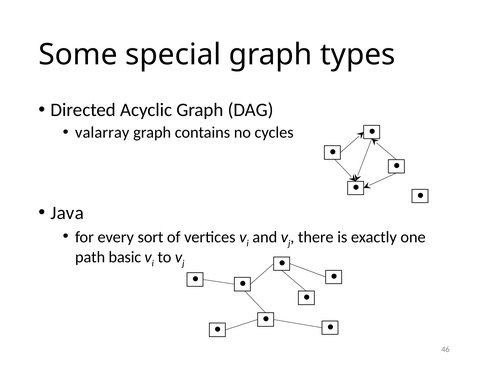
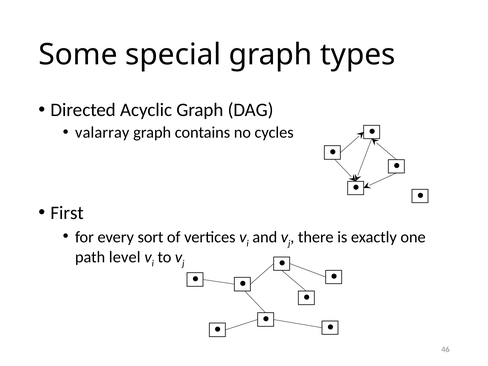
Java: Java -> First (67, 213)
basic: basic -> level (125, 257)
